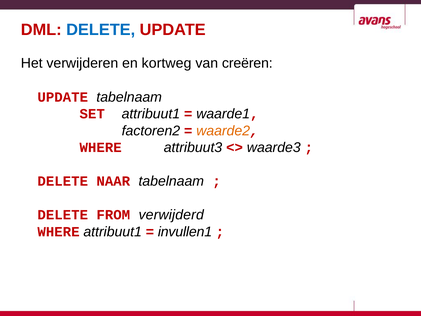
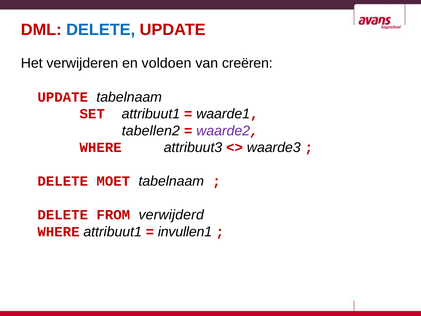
kortweg: kortweg -> voldoen (167, 63)
factoren2: factoren2 -> tabellen2 (151, 131)
waarde2 colour: orange -> purple (223, 131)
NAAR: NAAR -> MOET (113, 181)
